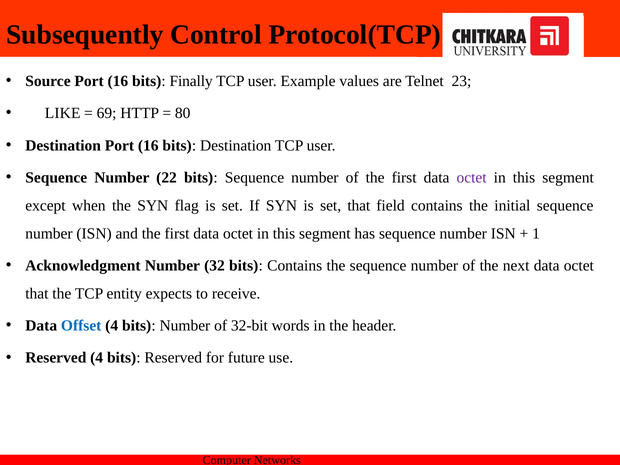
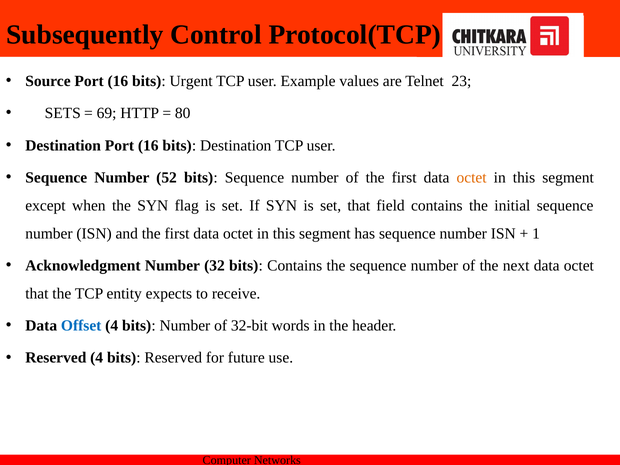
Finally: Finally -> Urgent (191, 81)
LIKE: LIKE -> SETS (63, 113)
22: 22 -> 52 (167, 178)
octet colour: purple -> orange (472, 178)
